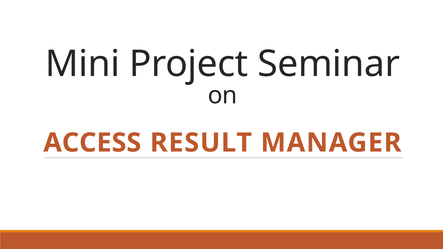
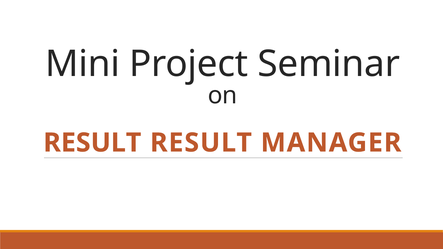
ACCESS: ACCESS -> RESULT (92, 143)
